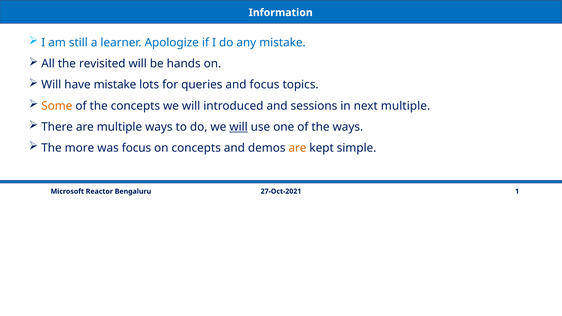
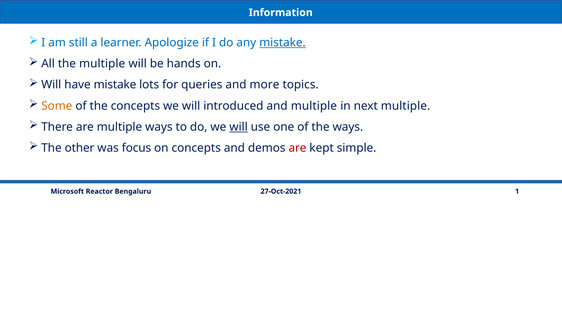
mistake underline: none -> present (282, 43)
the revisited: revisited -> multiple (102, 64)
and focus: focus -> more (264, 85)
and sessions: sessions -> multiple (314, 106)
more: more -> other (80, 148)
are colour: orange -> red (298, 148)
